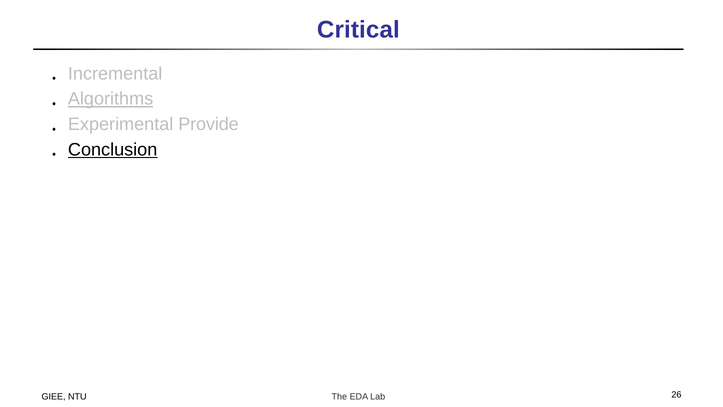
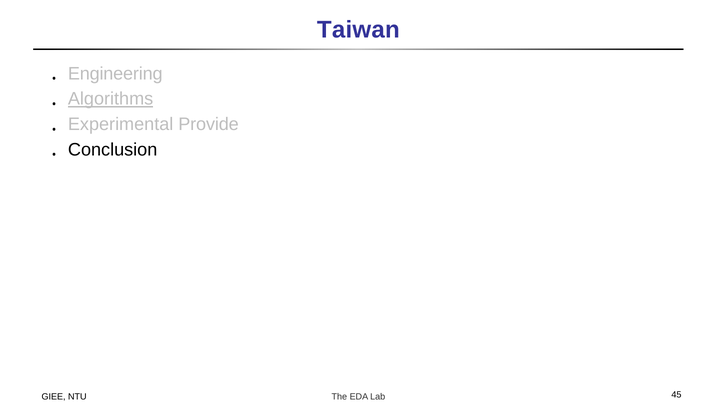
Critical: Critical -> Taiwan (358, 30)
Incremental: Incremental -> Engineering (115, 74)
Conclusion underline: present -> none (113, 149)
26: 26 -> 45 (676, 395)
